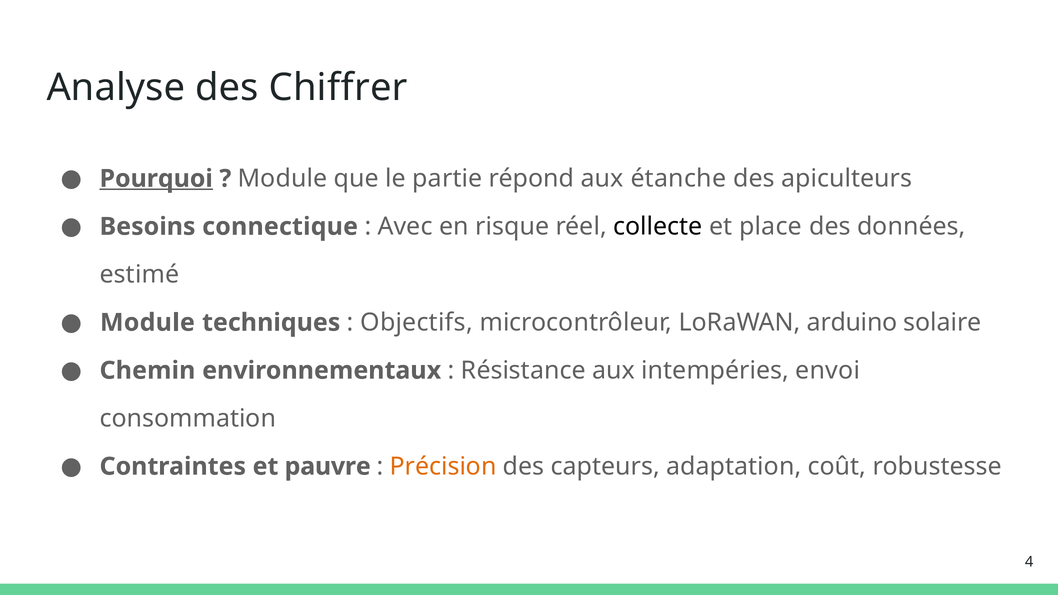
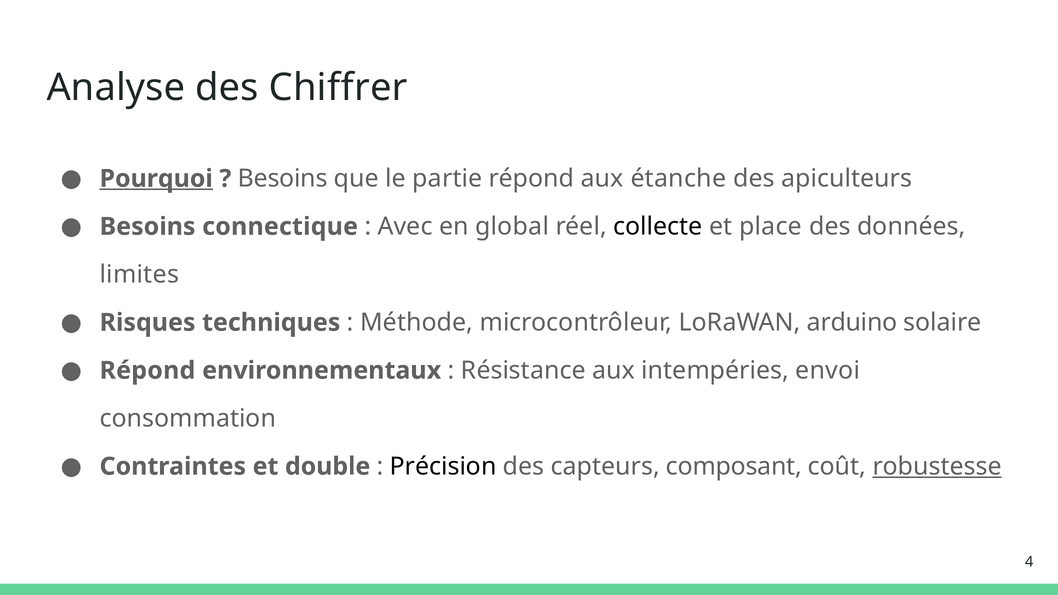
Module: Module -> Besoins (283, 179)
risque: risque -> global (512, 227)
estimé: estimé -> limites (139, 275)
Module: Module -> Risques (148, 323)
Objectifs: Objectifs -> Méthode (417, 323)
Chemin: Chemin -> Répond (147, 371)
pauvre: pauvre -> double (328, 467)
Précision colour: orange -> black (443, 467)
adaptation: adaptation -> composant (734, 467)
robustesse underline: none -> present (937, 467)
